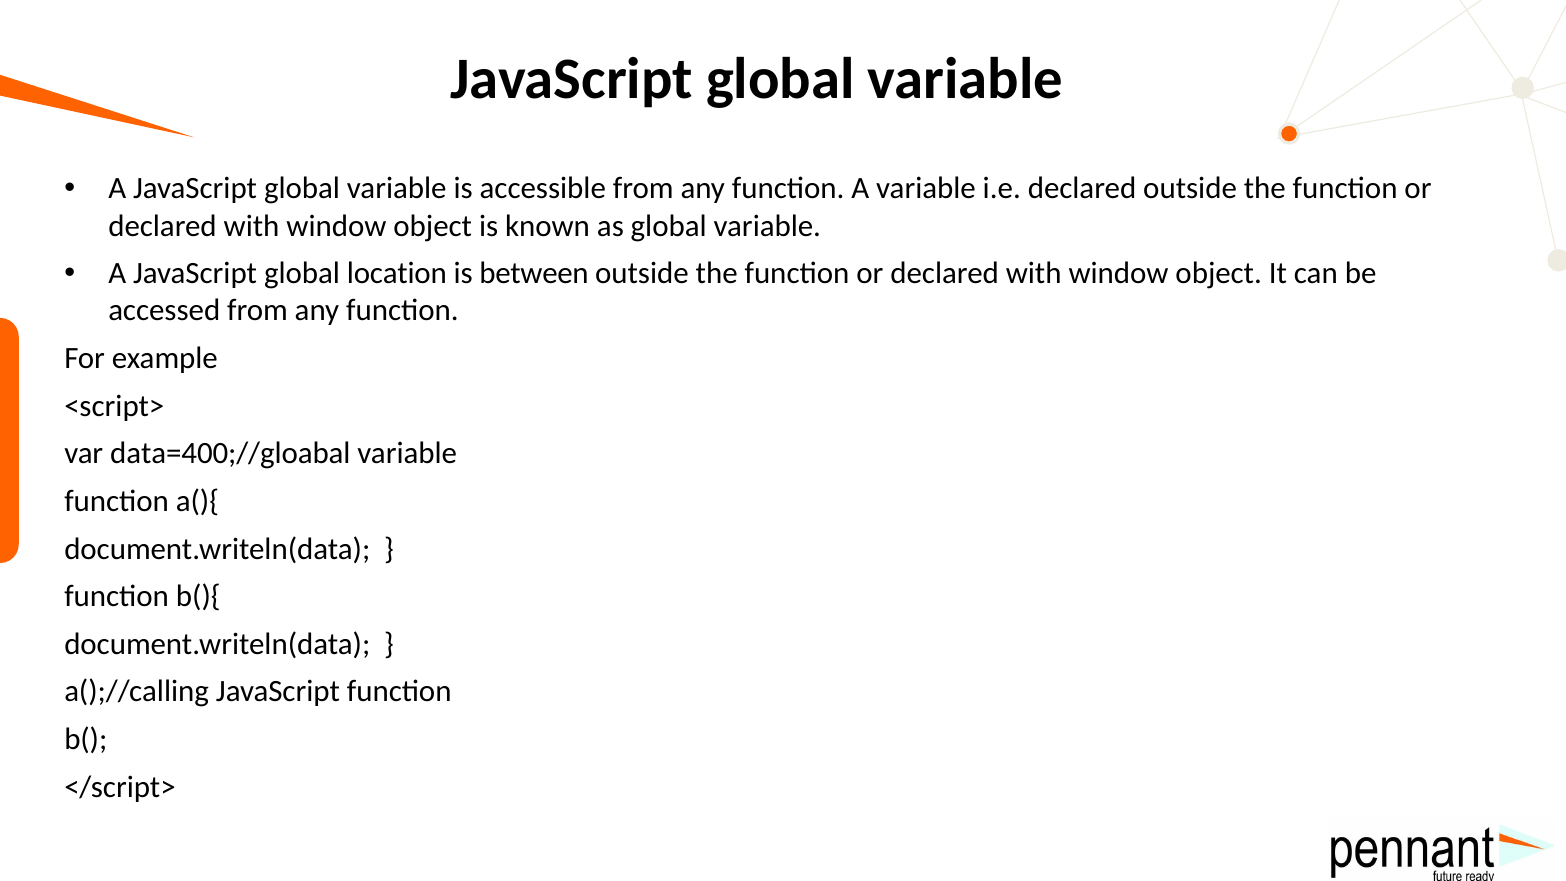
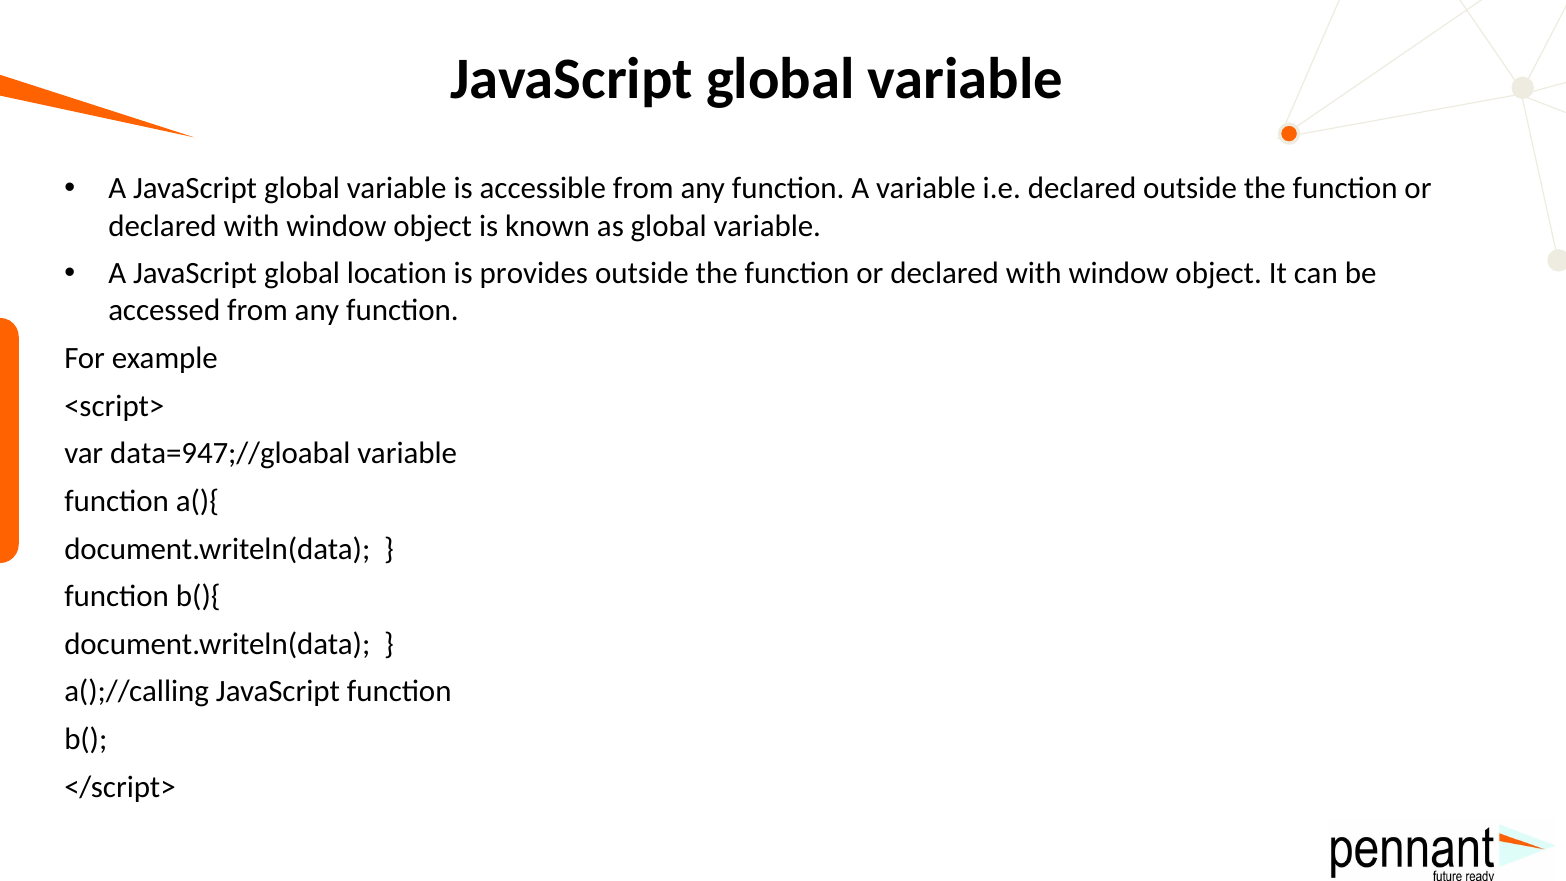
between: between -> provides (534, 273)
data=400;//gloabal: data=400;//gloabal -> data=947;//gloabal (230, 453)
